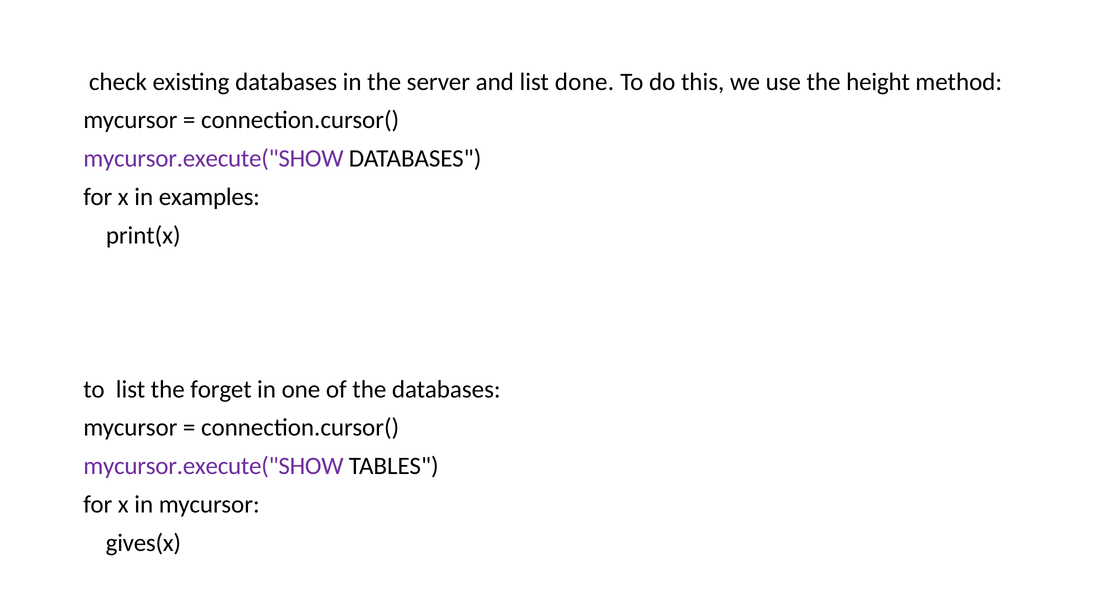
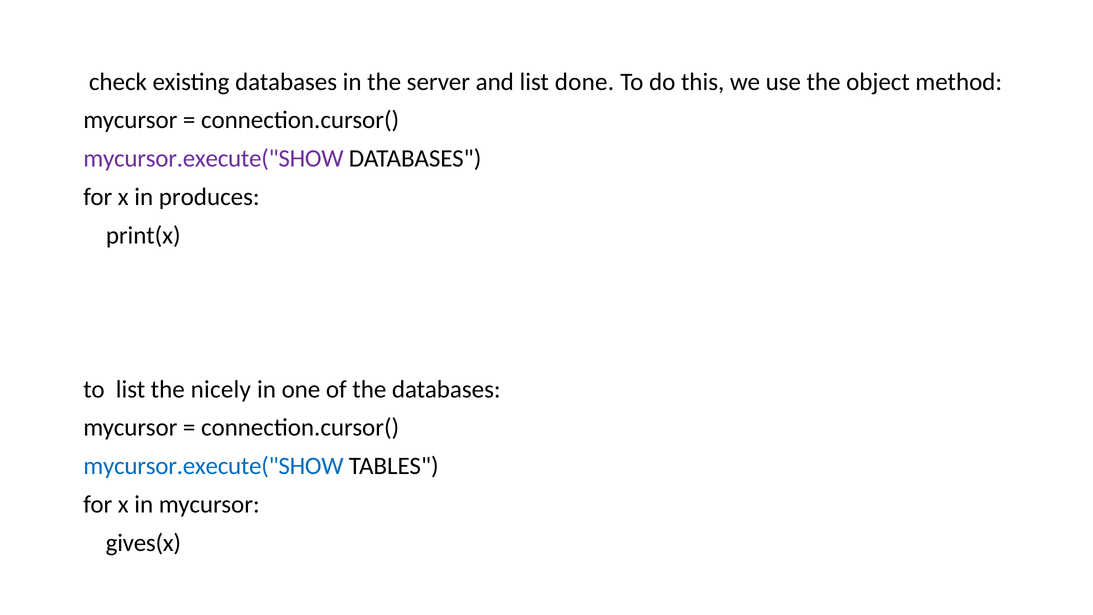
height: height -> object (878, 82)
examples: examples -> produces (209, 197)
forget: forget -> nicely (221, 389)
mycursor.execute("SHOW colour: purple -> blue (213, 466)
